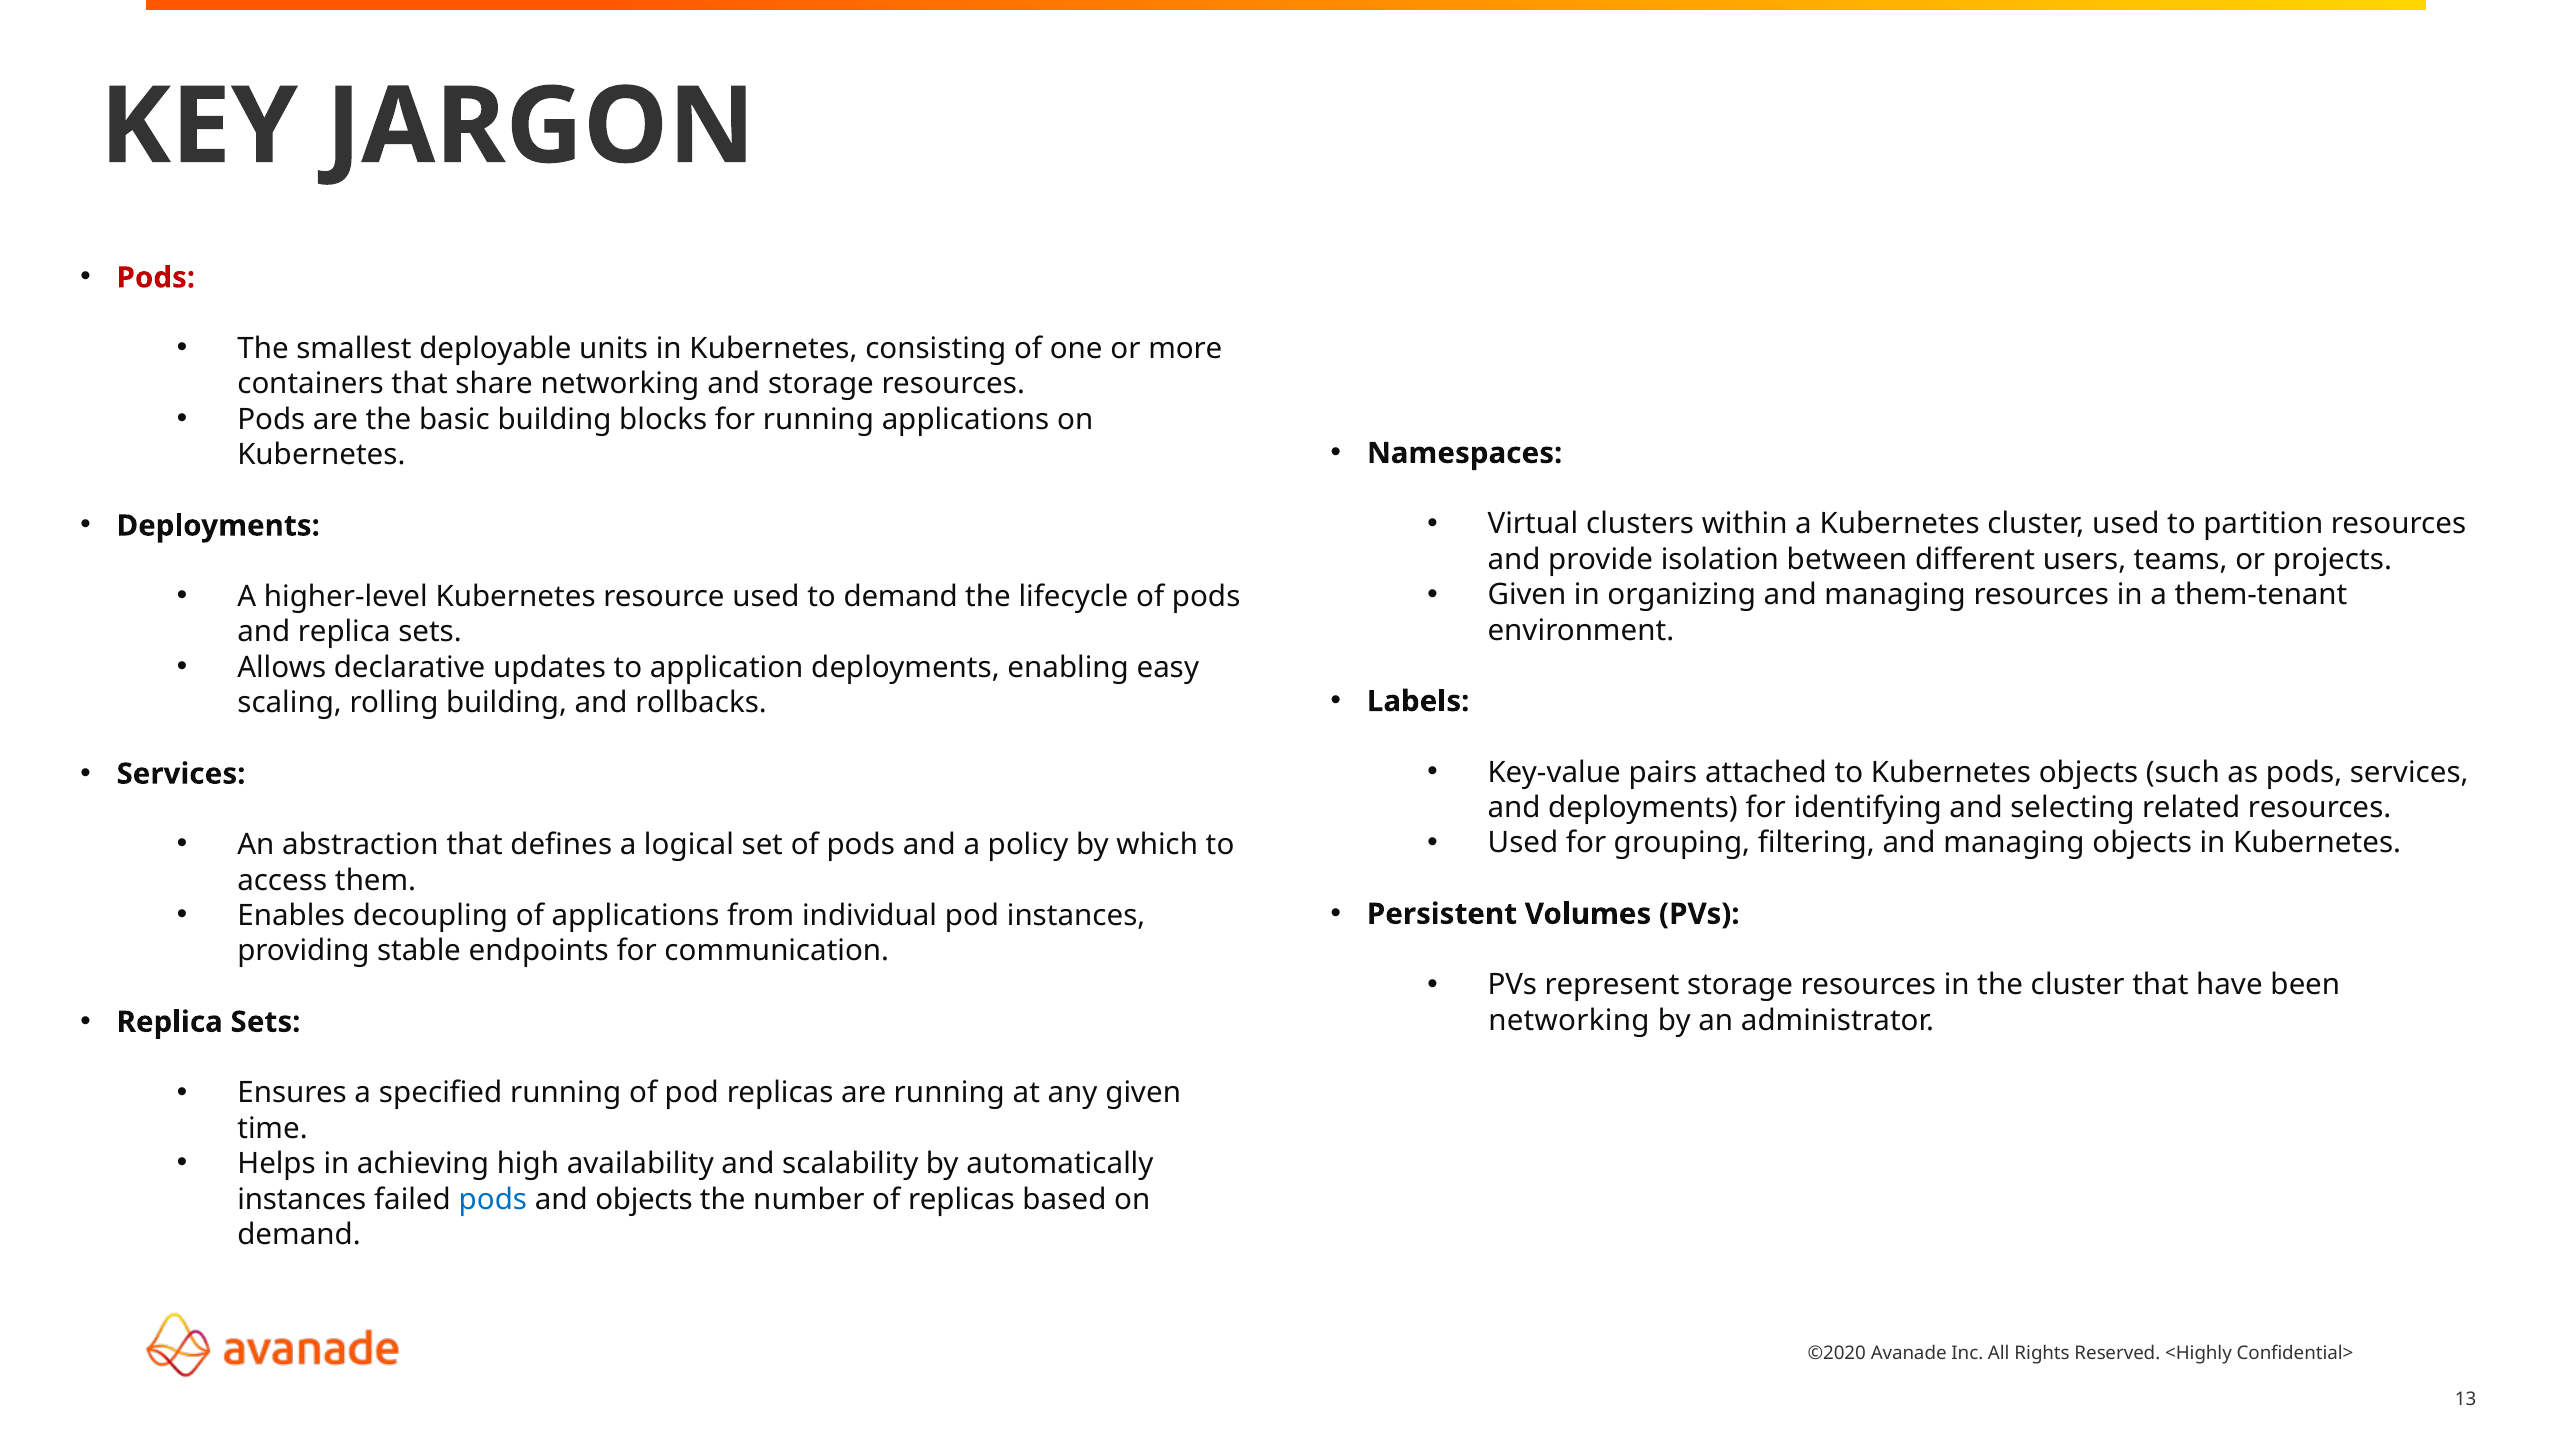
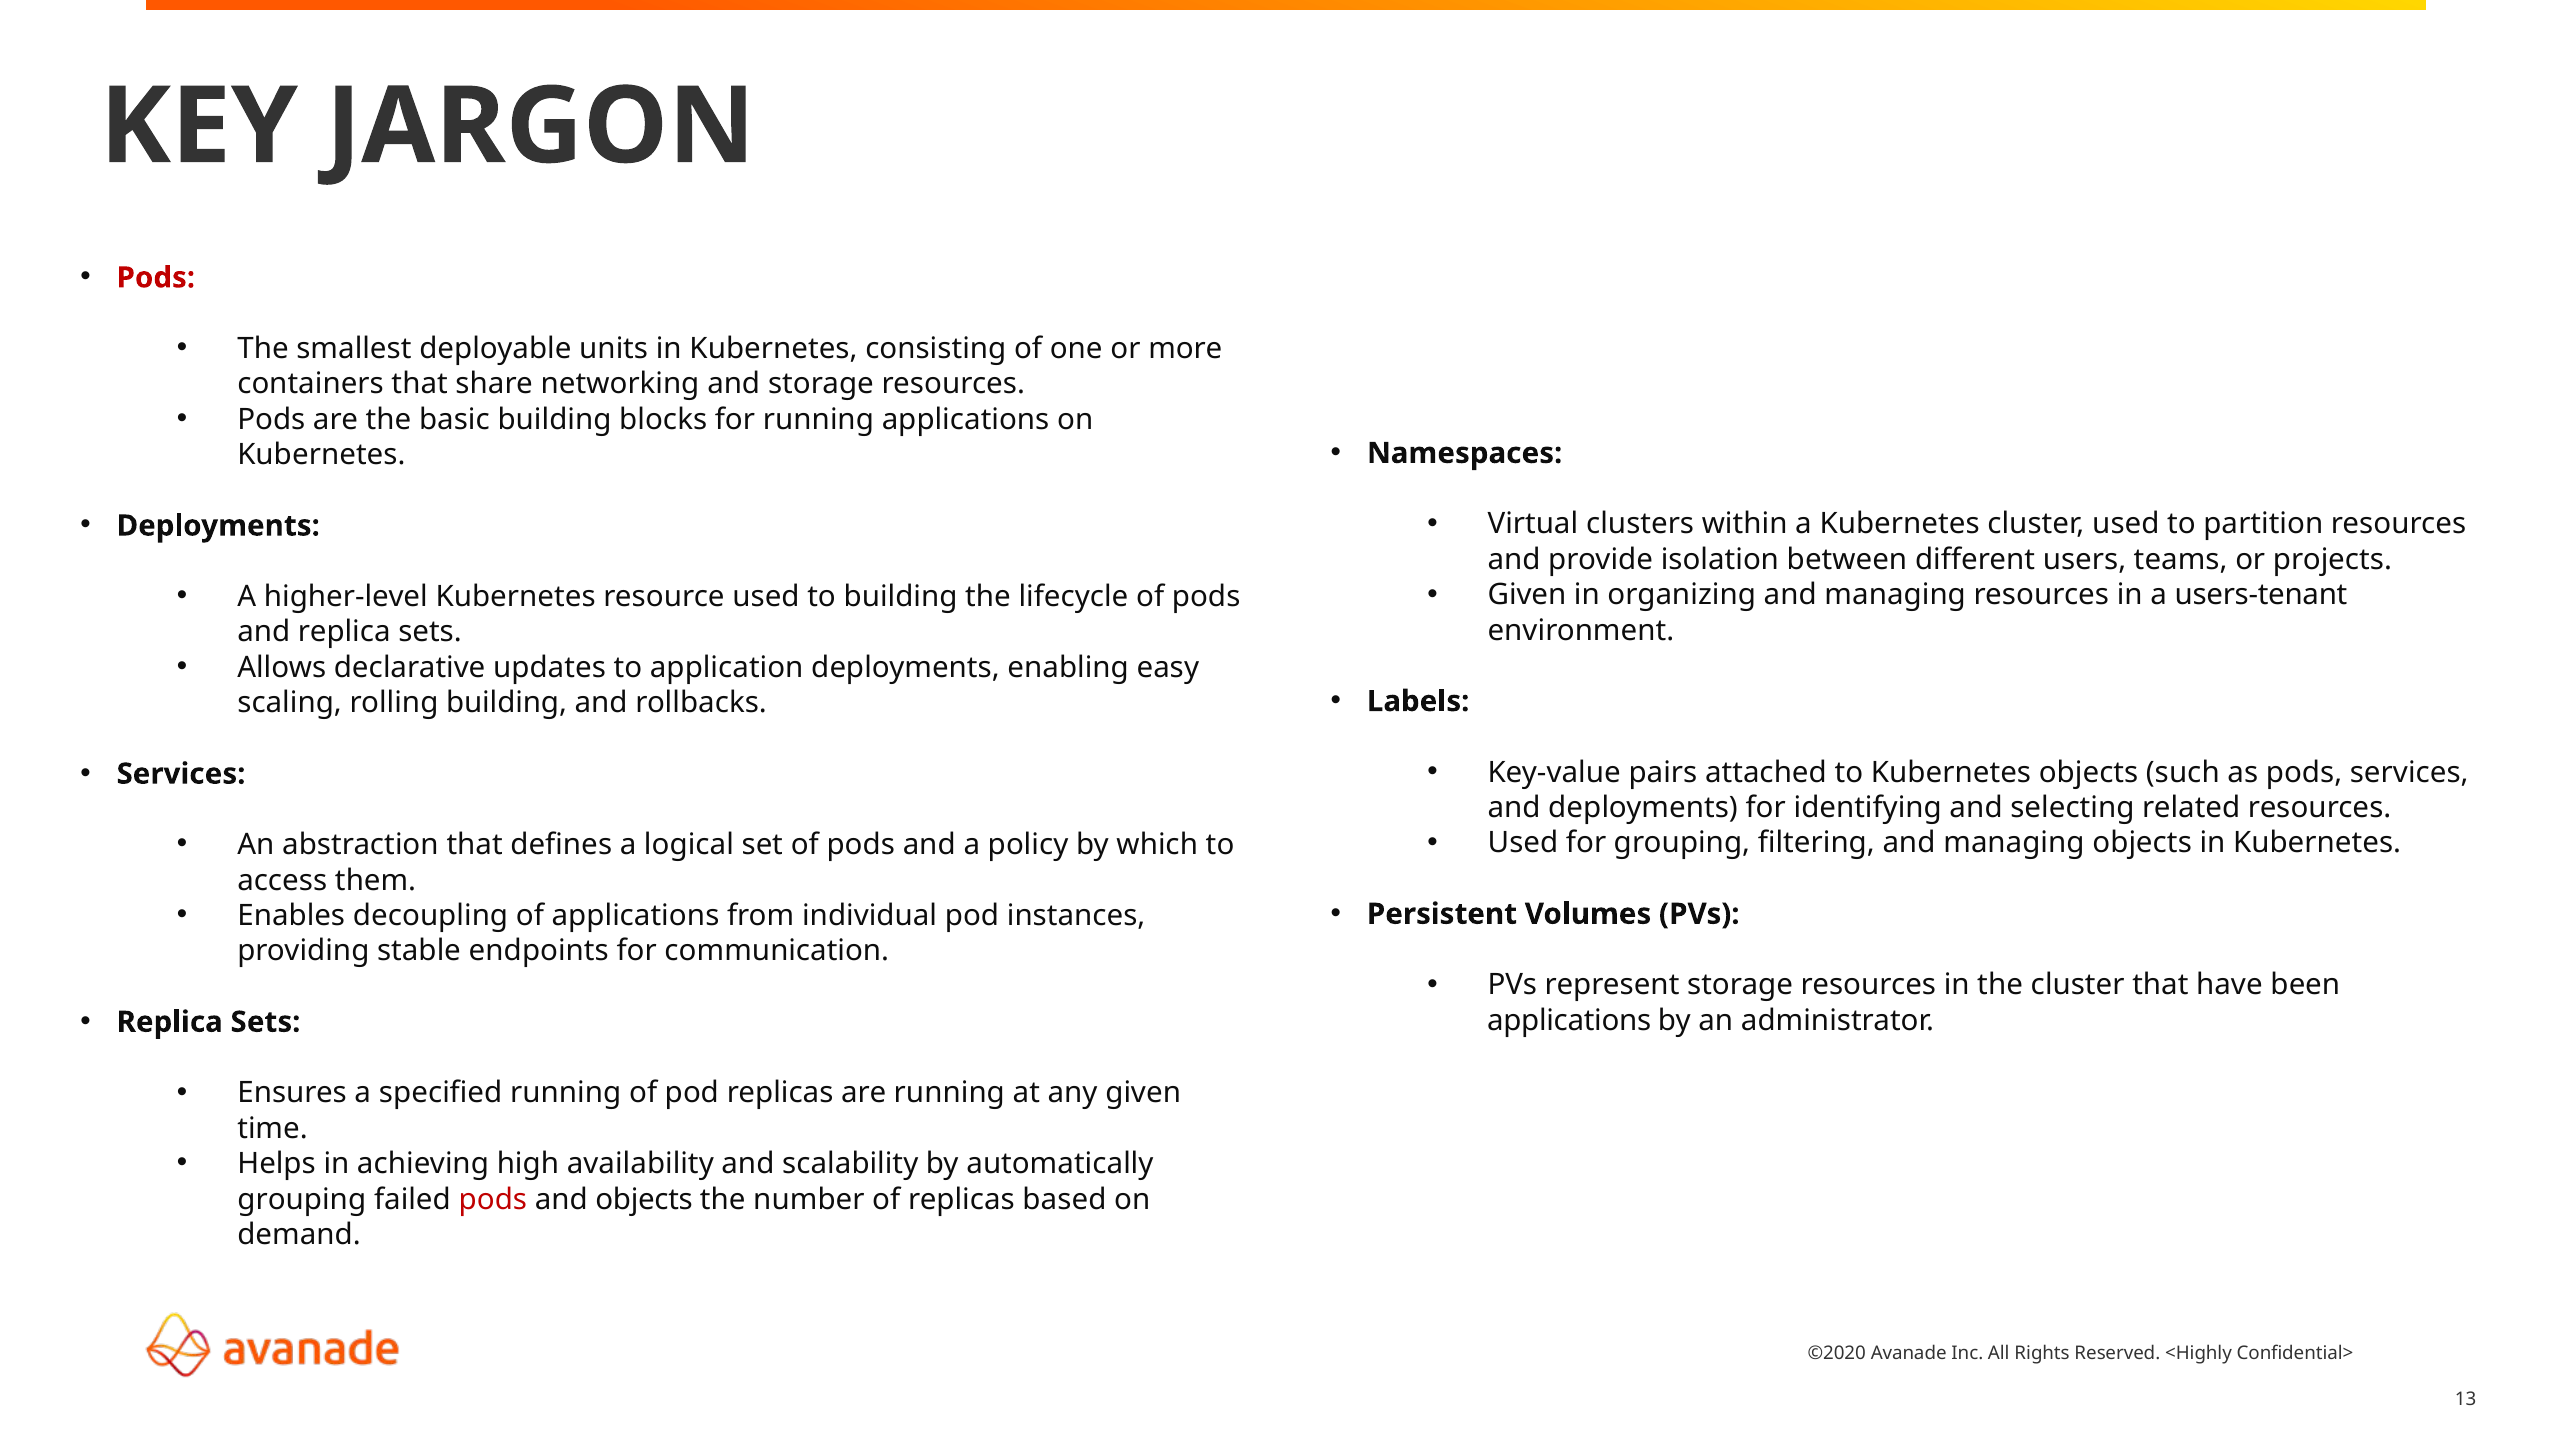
them-tenant: them-tenant -> users-tenant (2261, 595)
to demand: demand -> building (901, 597)
networking: networking -> applications (1569, 1020)
instances: instances -> grouping (302, 1199)
pods colour: blue -> red (493, 1199)
